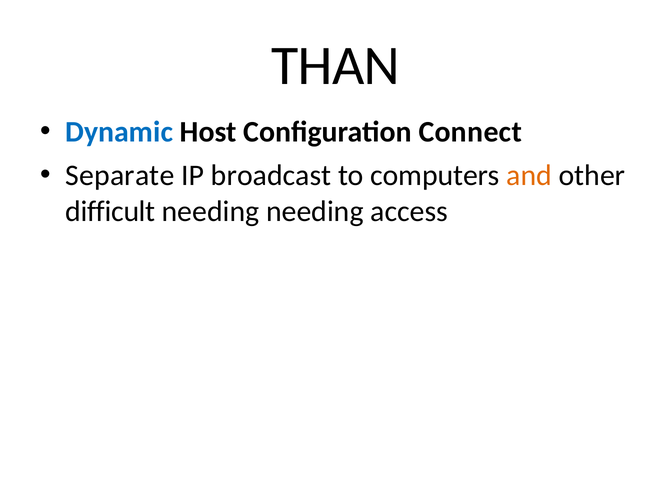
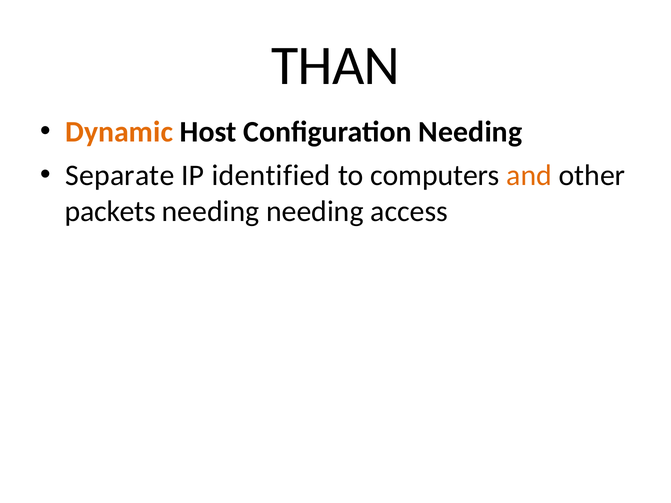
Dynamic colour: blue -> orange (119, 132)
Configuration Connect: Connect -> Needing (470, 132)
broadcast: broadcast -> identified (271, 176)
difficult: difficult -> packets (110, 211)
